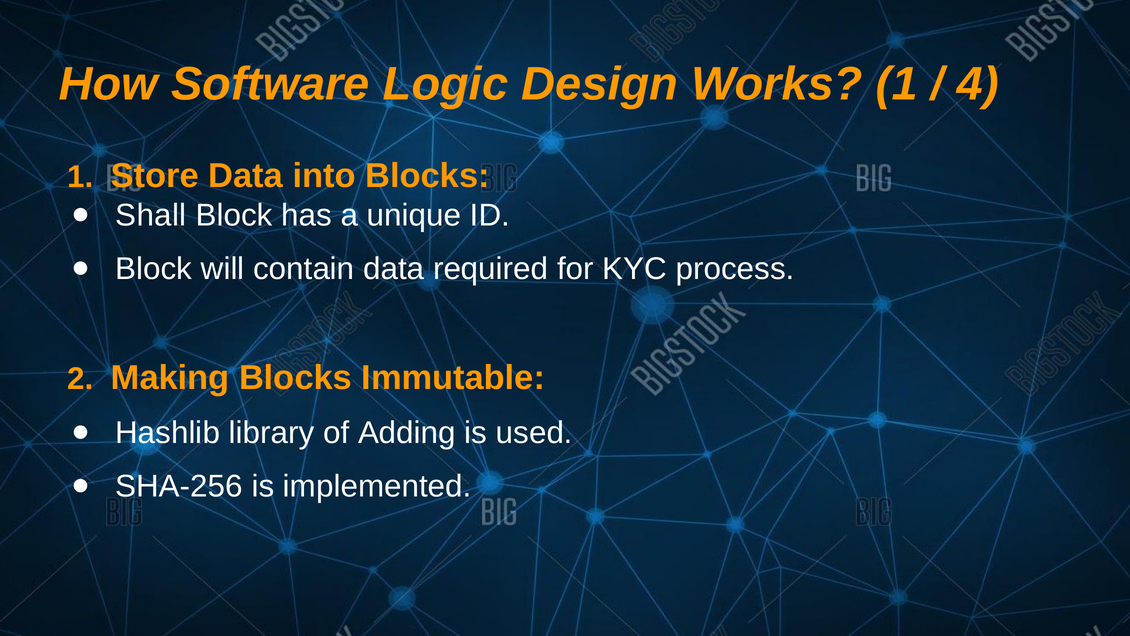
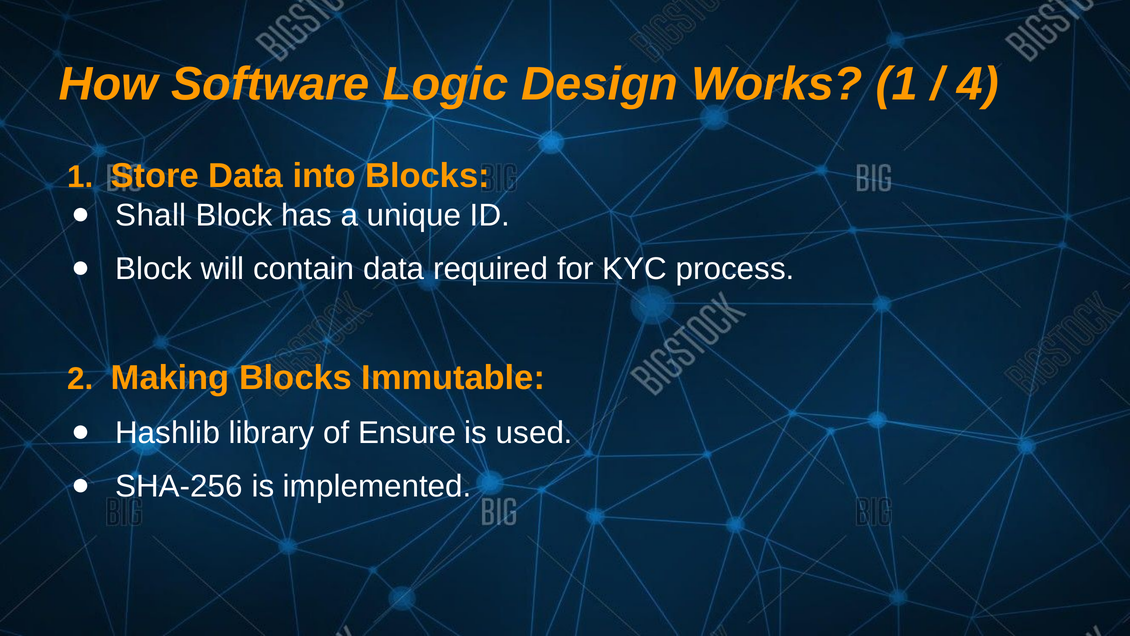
Adding: Adding -> Ensure (407, 433)
